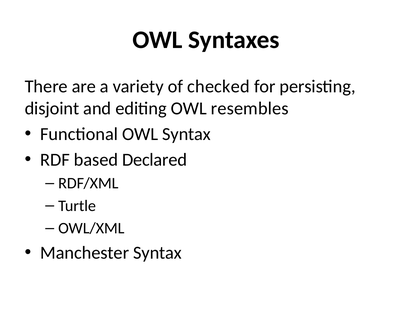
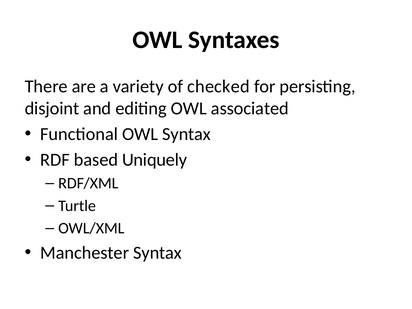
resembles: resembles -> associated (250, 108)
Declared: Declared -> Uniquely (155, 160)
